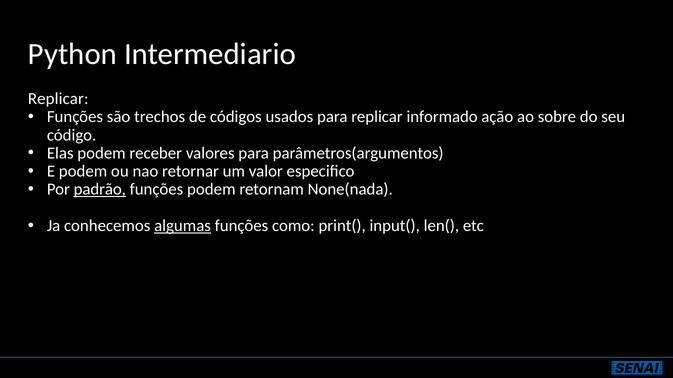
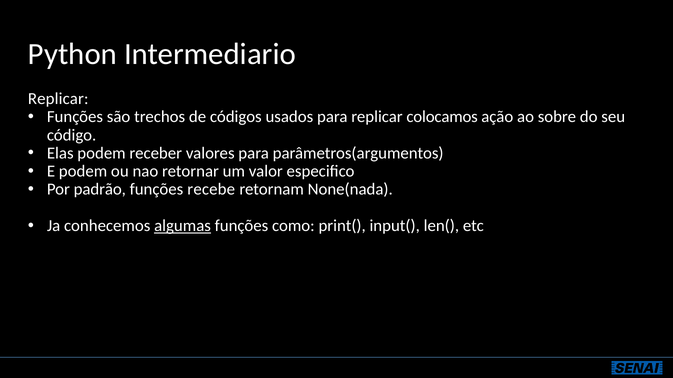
informado: informado -> colocamos (442, 117)
padrão underline: present -> none (100, 190)
funções podem: podem -> recebe (211, 190)
